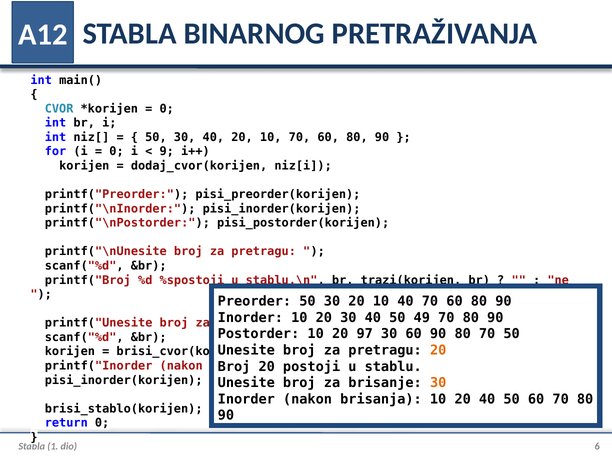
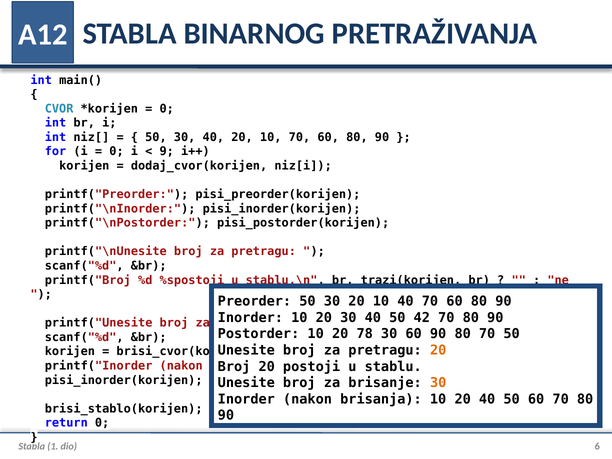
49: 49 -> 42 (422, 318)
97: 97 -> 78 (365, 334)
